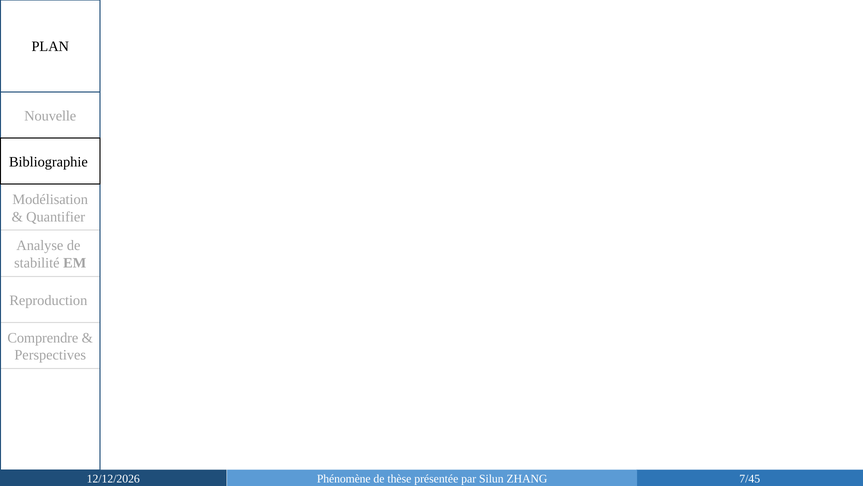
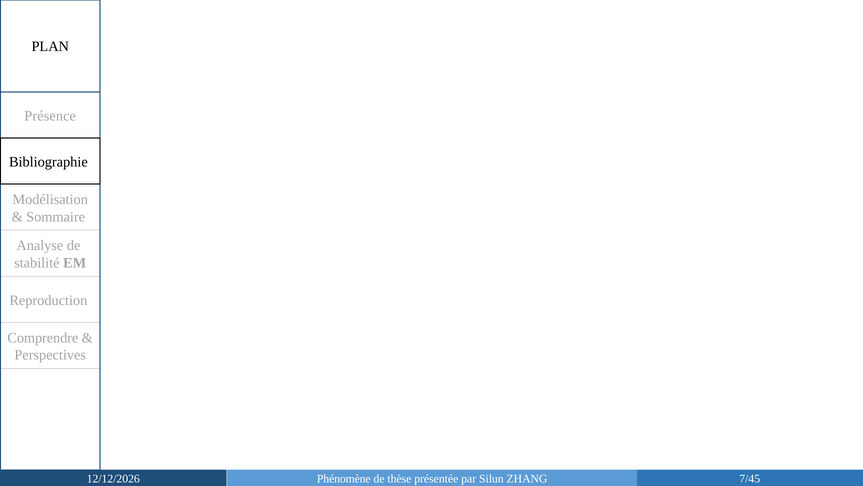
Nouvelle: Nouvelle -> Présence (50, 116)
Quantifier: Quantifier -> Sommaire (56, 217)
